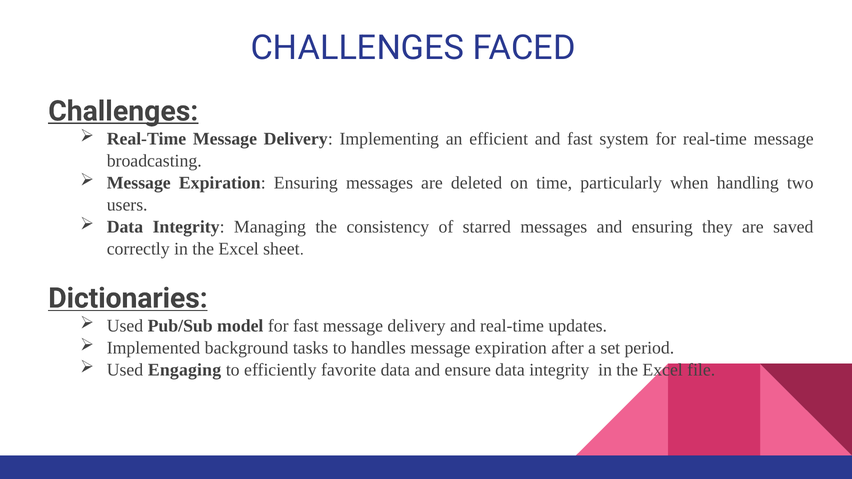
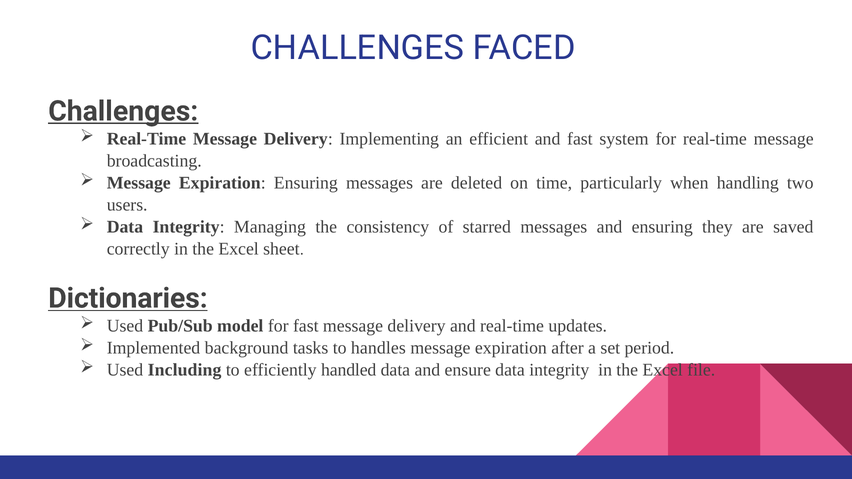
Engaging: Engaging -> Including (185, 370)
favorite: favorite -> handled (349, 370)
